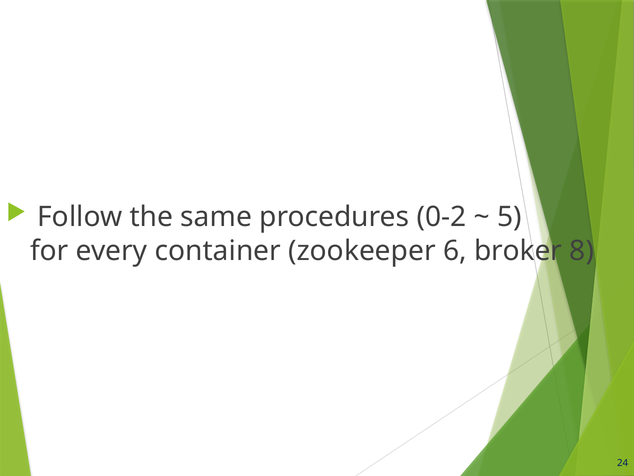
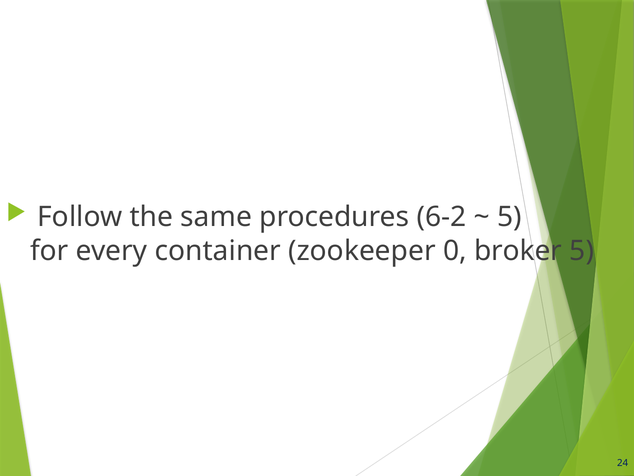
0-2: 0-2 -> 6-2 (442, 217)
6: 6 -> 0 (455, 251)
broker 8: 8 -> 5 (582, 251)
